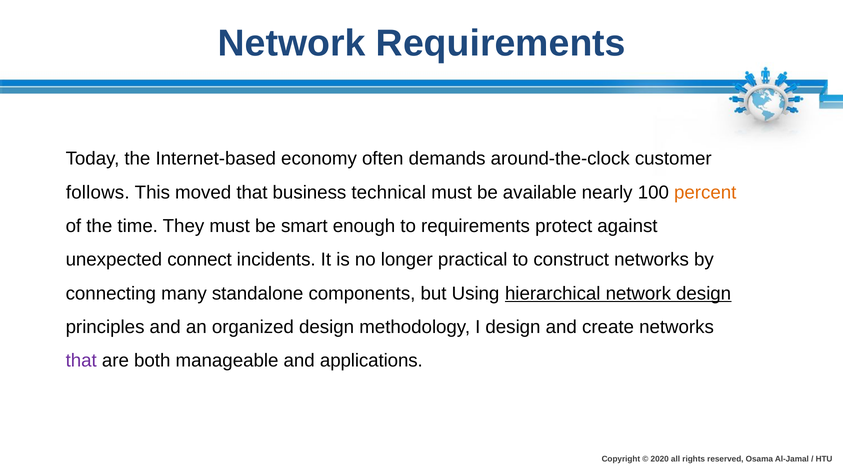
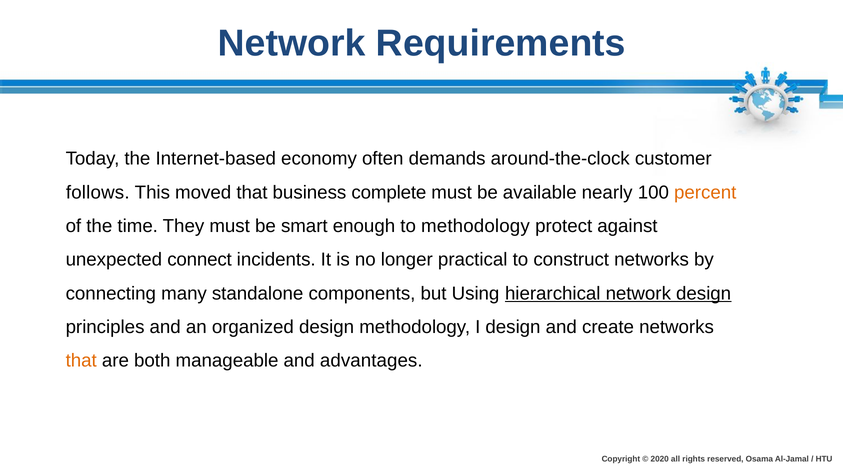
technical: technical -> complete (389, 192)
to requirements: requirements -> methodology (475, 226)
that colour: purple -> orange (81, 361)
applications: applications -> advantages (371, 361)
